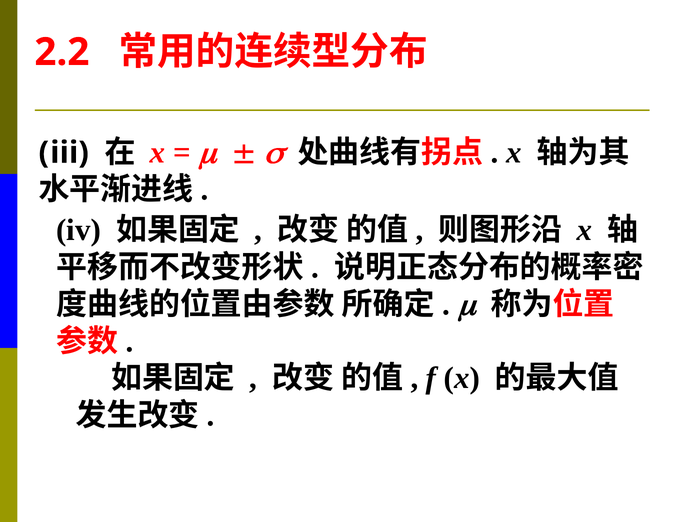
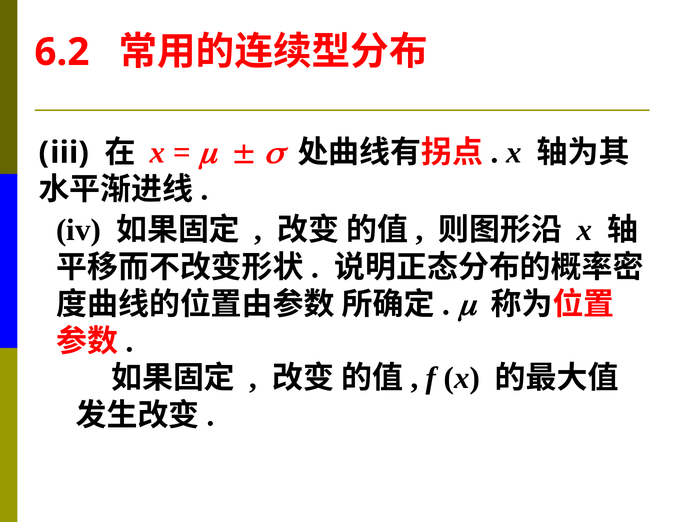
2.2: 2.2 -> 6.2 (62, 52)
